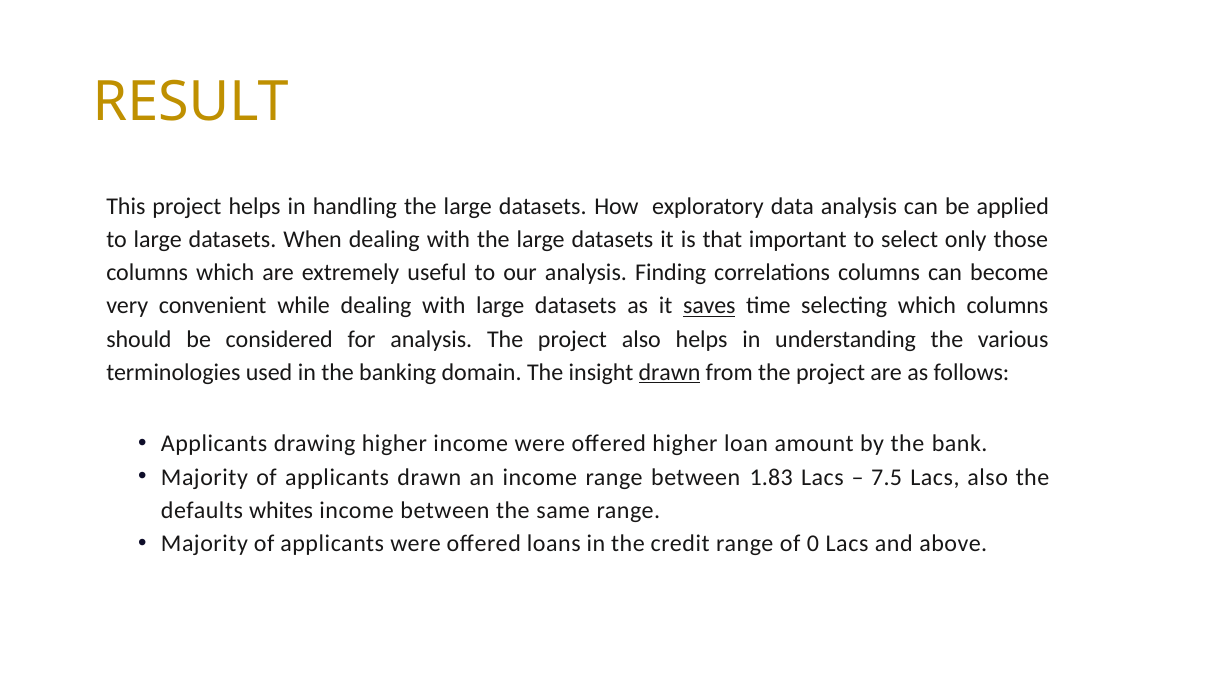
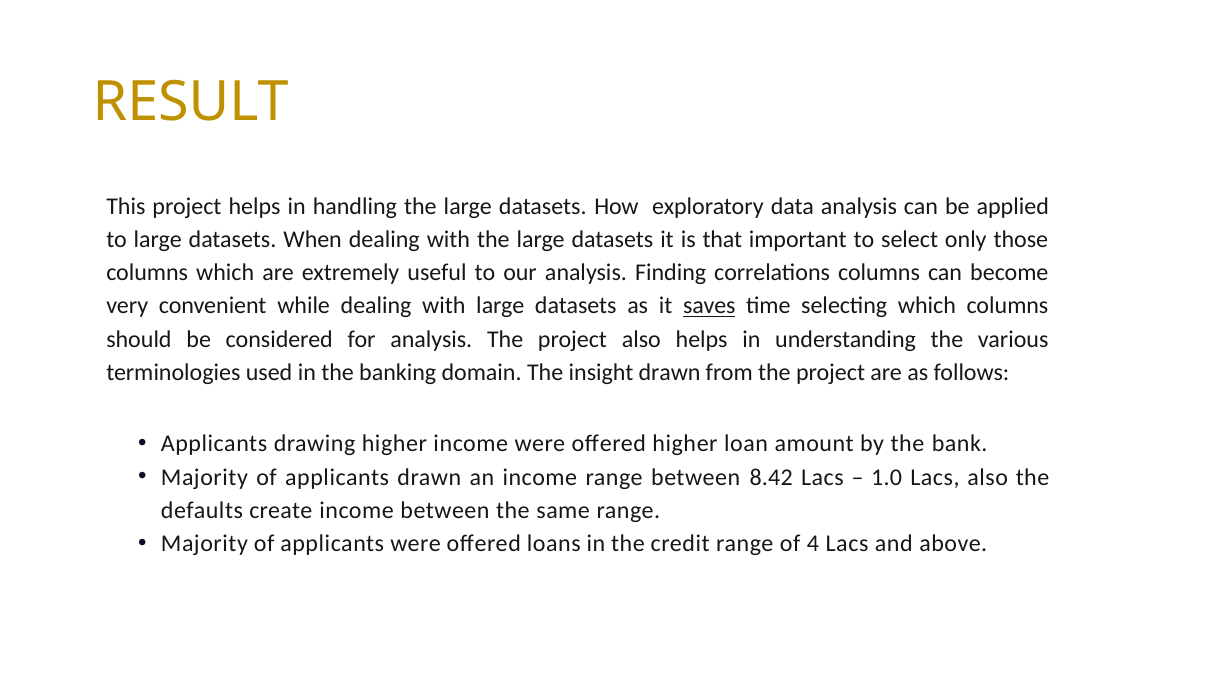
drawn underline: present -> none (670, 372)
1.83: 1.83 -> 8.42 (771, 477)
7.5: 7.5 -> 1.0 (887, 477)
whites: whites -> create (281, 511)
0: 0 -> 4 (813, 544)
